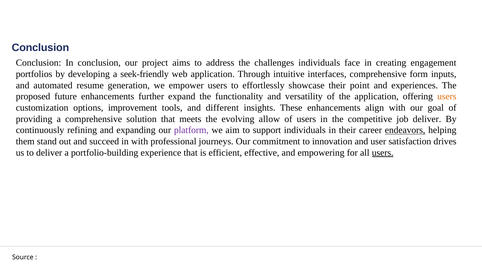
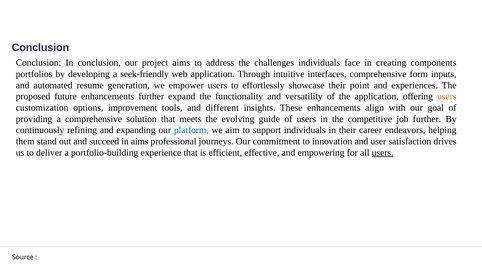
engagement: engagement -> components (433, 63)
allow: allow -> guide (269, 119)
job deliver: deliver -> further (427, 119)
platform colour: purple -> blue (191, 130)
endeavors underline: present -> none (405, 130)
in with: with -> aims (140, 142)
